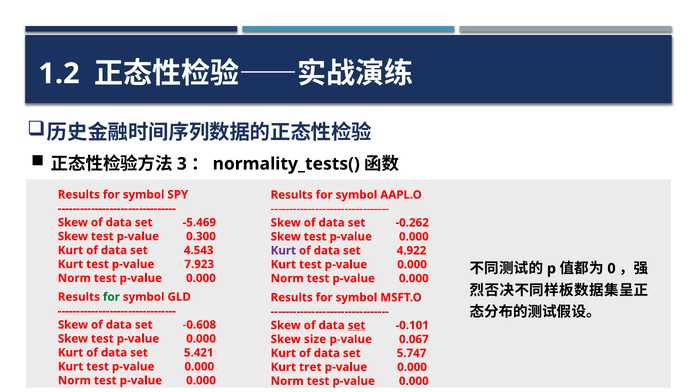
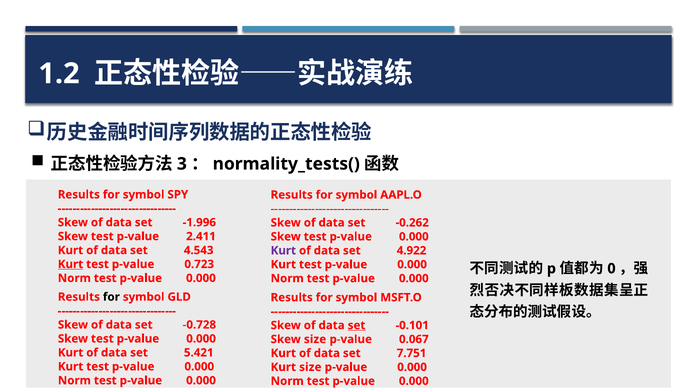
-5.469: -5.469 -> -1.996 (199, 222)
0.300: 0.300 -> 2.411 (201, 236)
Kurt underline: none -> present (70, 264)
7.923: 7.923 -> 0.723 (199, 264)
for colour: green -> black (111, 297)
-0.608: -0.608 -> -0.728 (199, 325)
5.747: 5.747 -> 7.751 (412, 353)
Kurt tret: tret -> size (310, 367)
